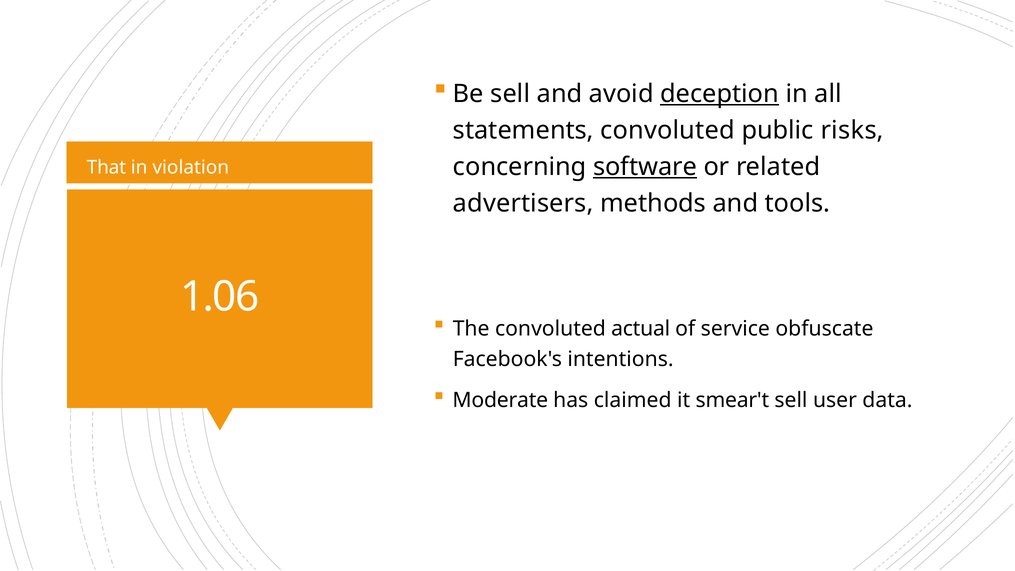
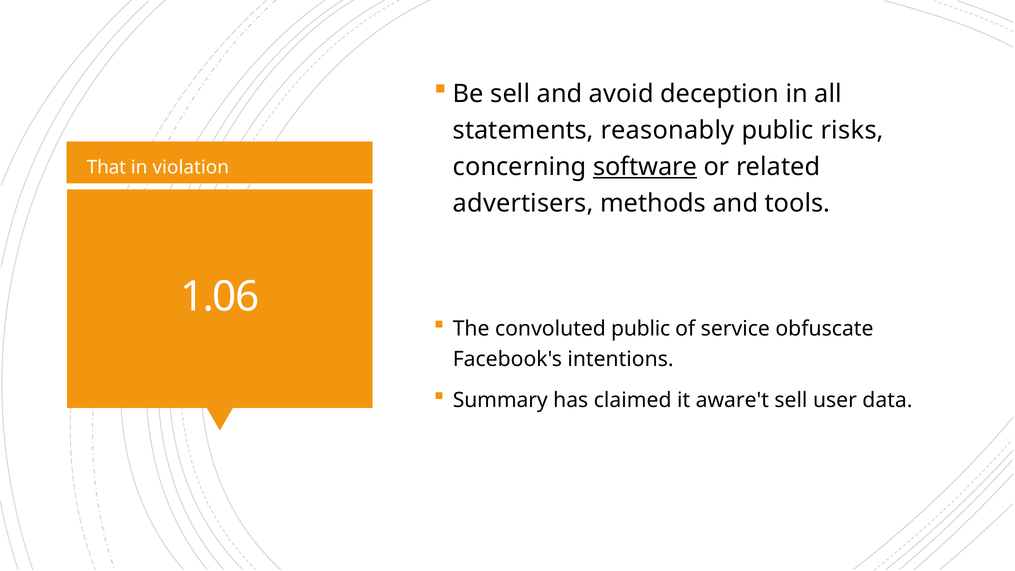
deception underline: present -> none (720, 94)
statements convoluted: convoluted -> reasonably (667, 130)
convoluted actual: actual -> public (641, 329)
Moderate: Moderate -> Summary (500, 400)
smear't: smear't -> aware't (732, 400)
